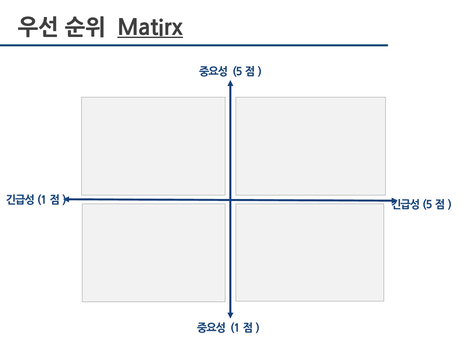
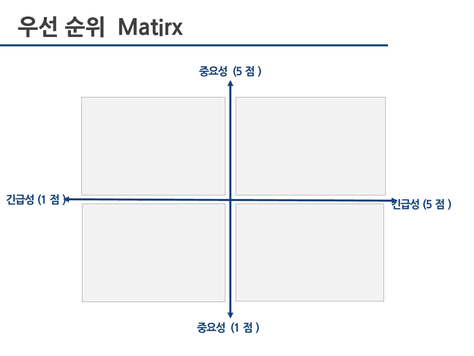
Matirx underline: present -> none (150, 28)
